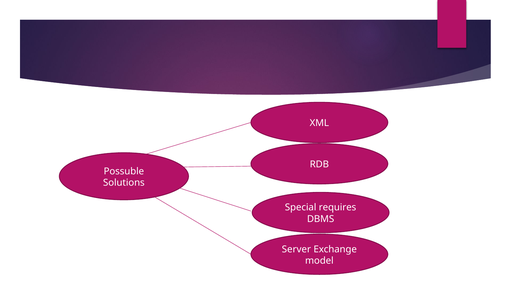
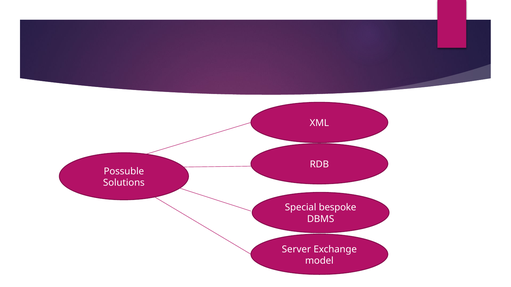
requires: requires -> bespoke (338, 208)
